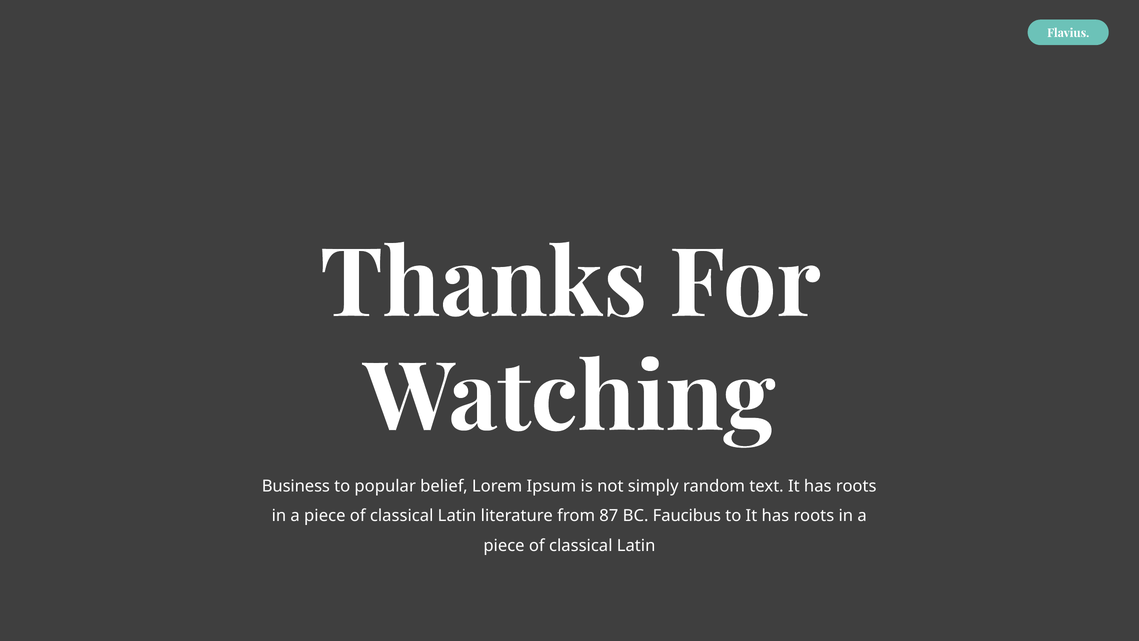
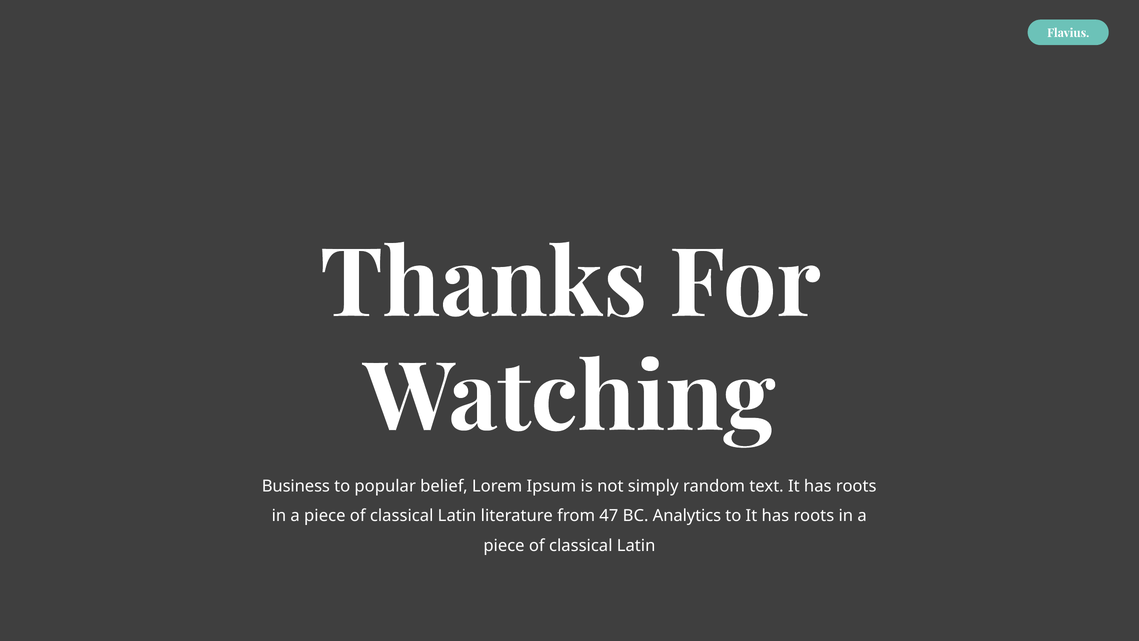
87: 87 -> 47 (609, 516)
Faucibus: Faucibus -> Analytics (687, 516)
